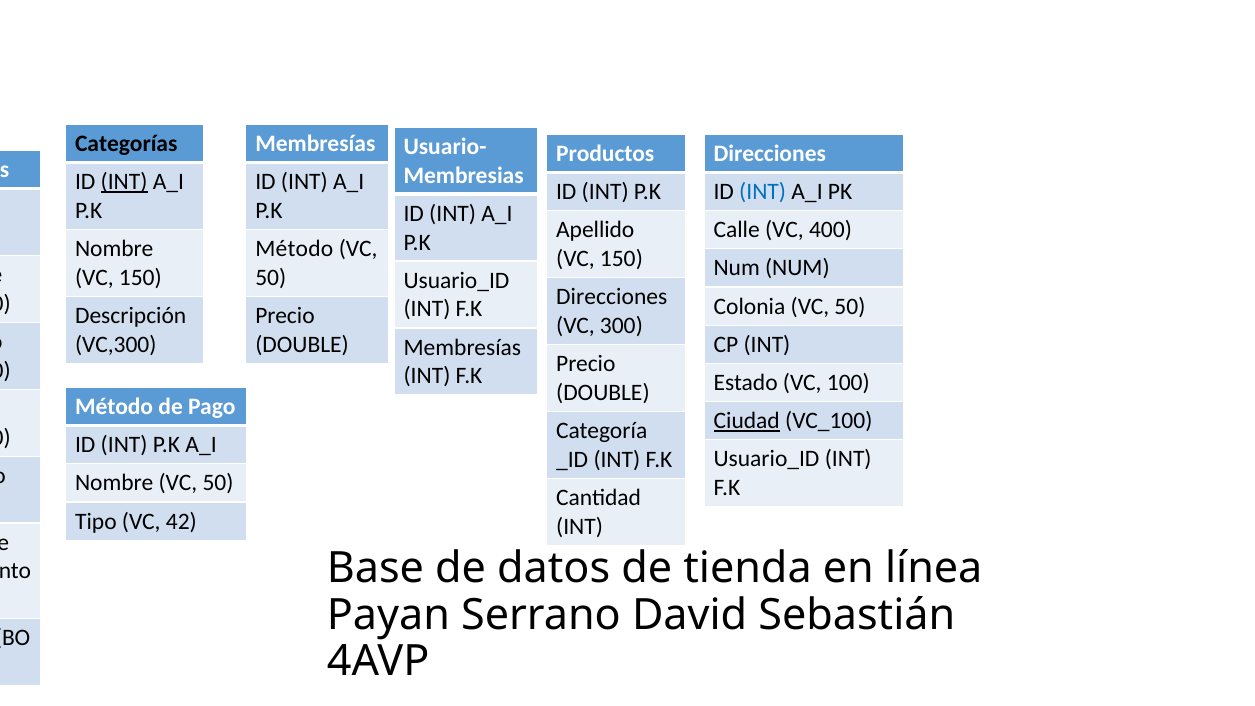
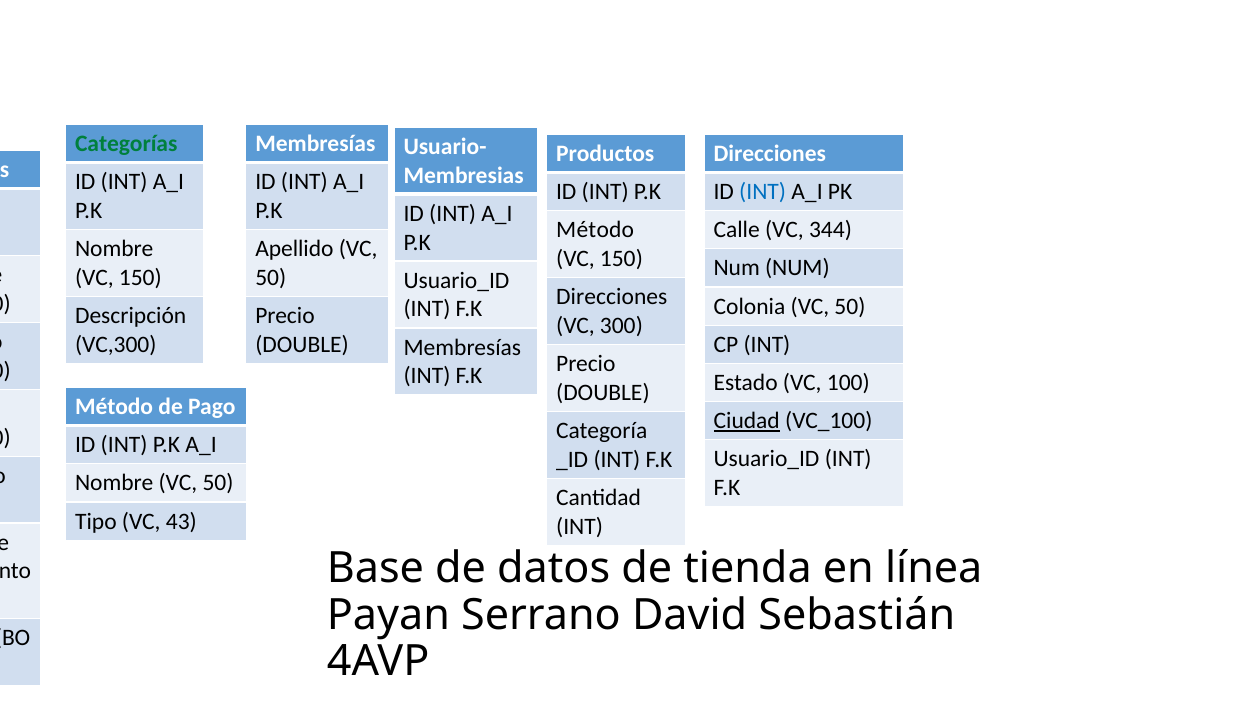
Categorías colour: black -> green (126, 144)
INT underline: present -> none (124, 182)
Apellido: Apellido -> Método (595, 230)
400: 400 -> 344 (830, 230)
Método: Método -> Apellido (294, 249)
42: 42 -> 43 (181, 521)
